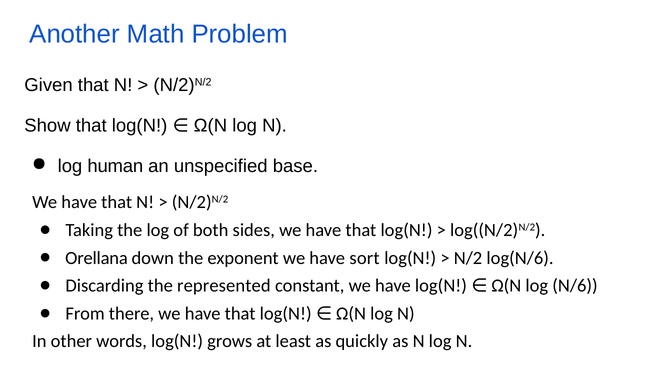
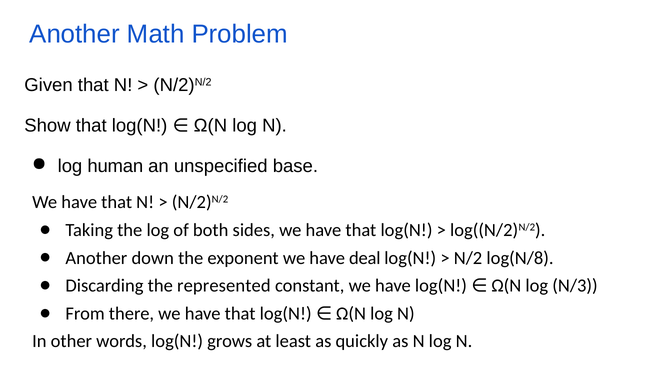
Orellana: Orellana -> Another (96, 258)
sort: sort -> deal (365, 258)
log(N/6: log(N/6 -> log(N/8 (520, 258)
N/6: N/6 -> N/3 (575, 285)
